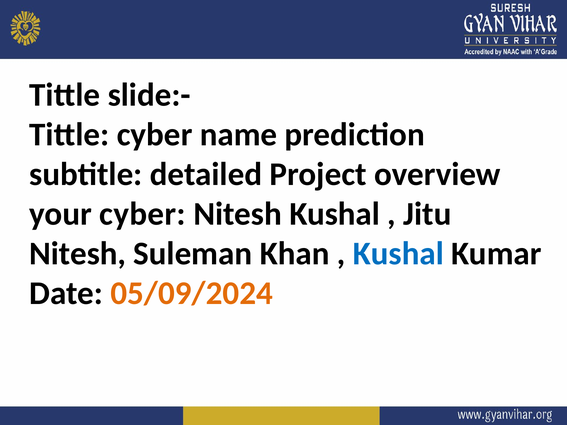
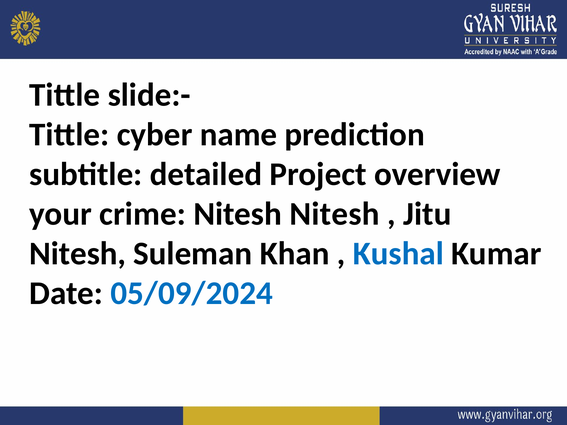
your cyber: cyber -> crime (143, 214)
Nitesh Kushal: Kushal -> Nitesh (334, 214)
05/09/2024 colour: orange -> blue (192, 293)
